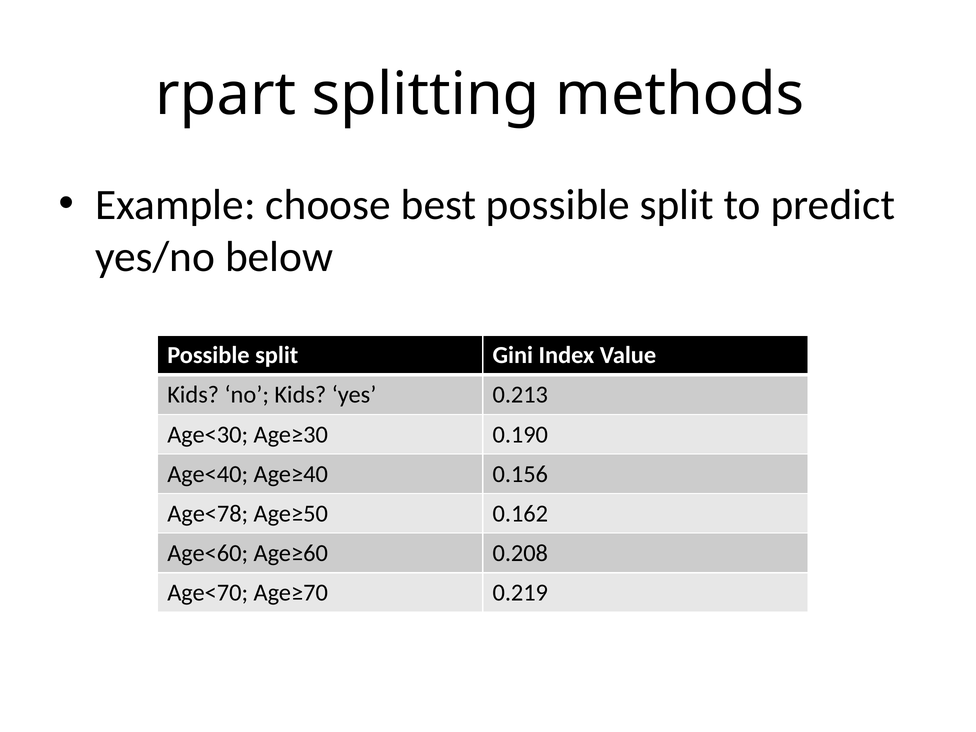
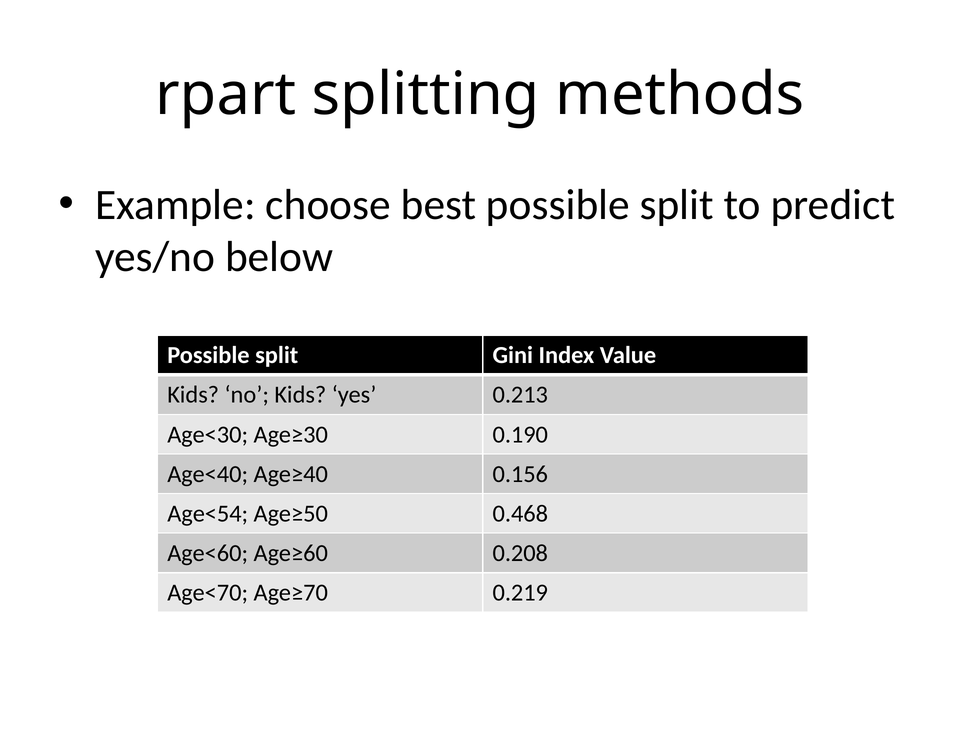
Age<78: Age<78 -> Age<54 (208, 514)
0.162: 0.162 -> 0.468 (520, 514)
